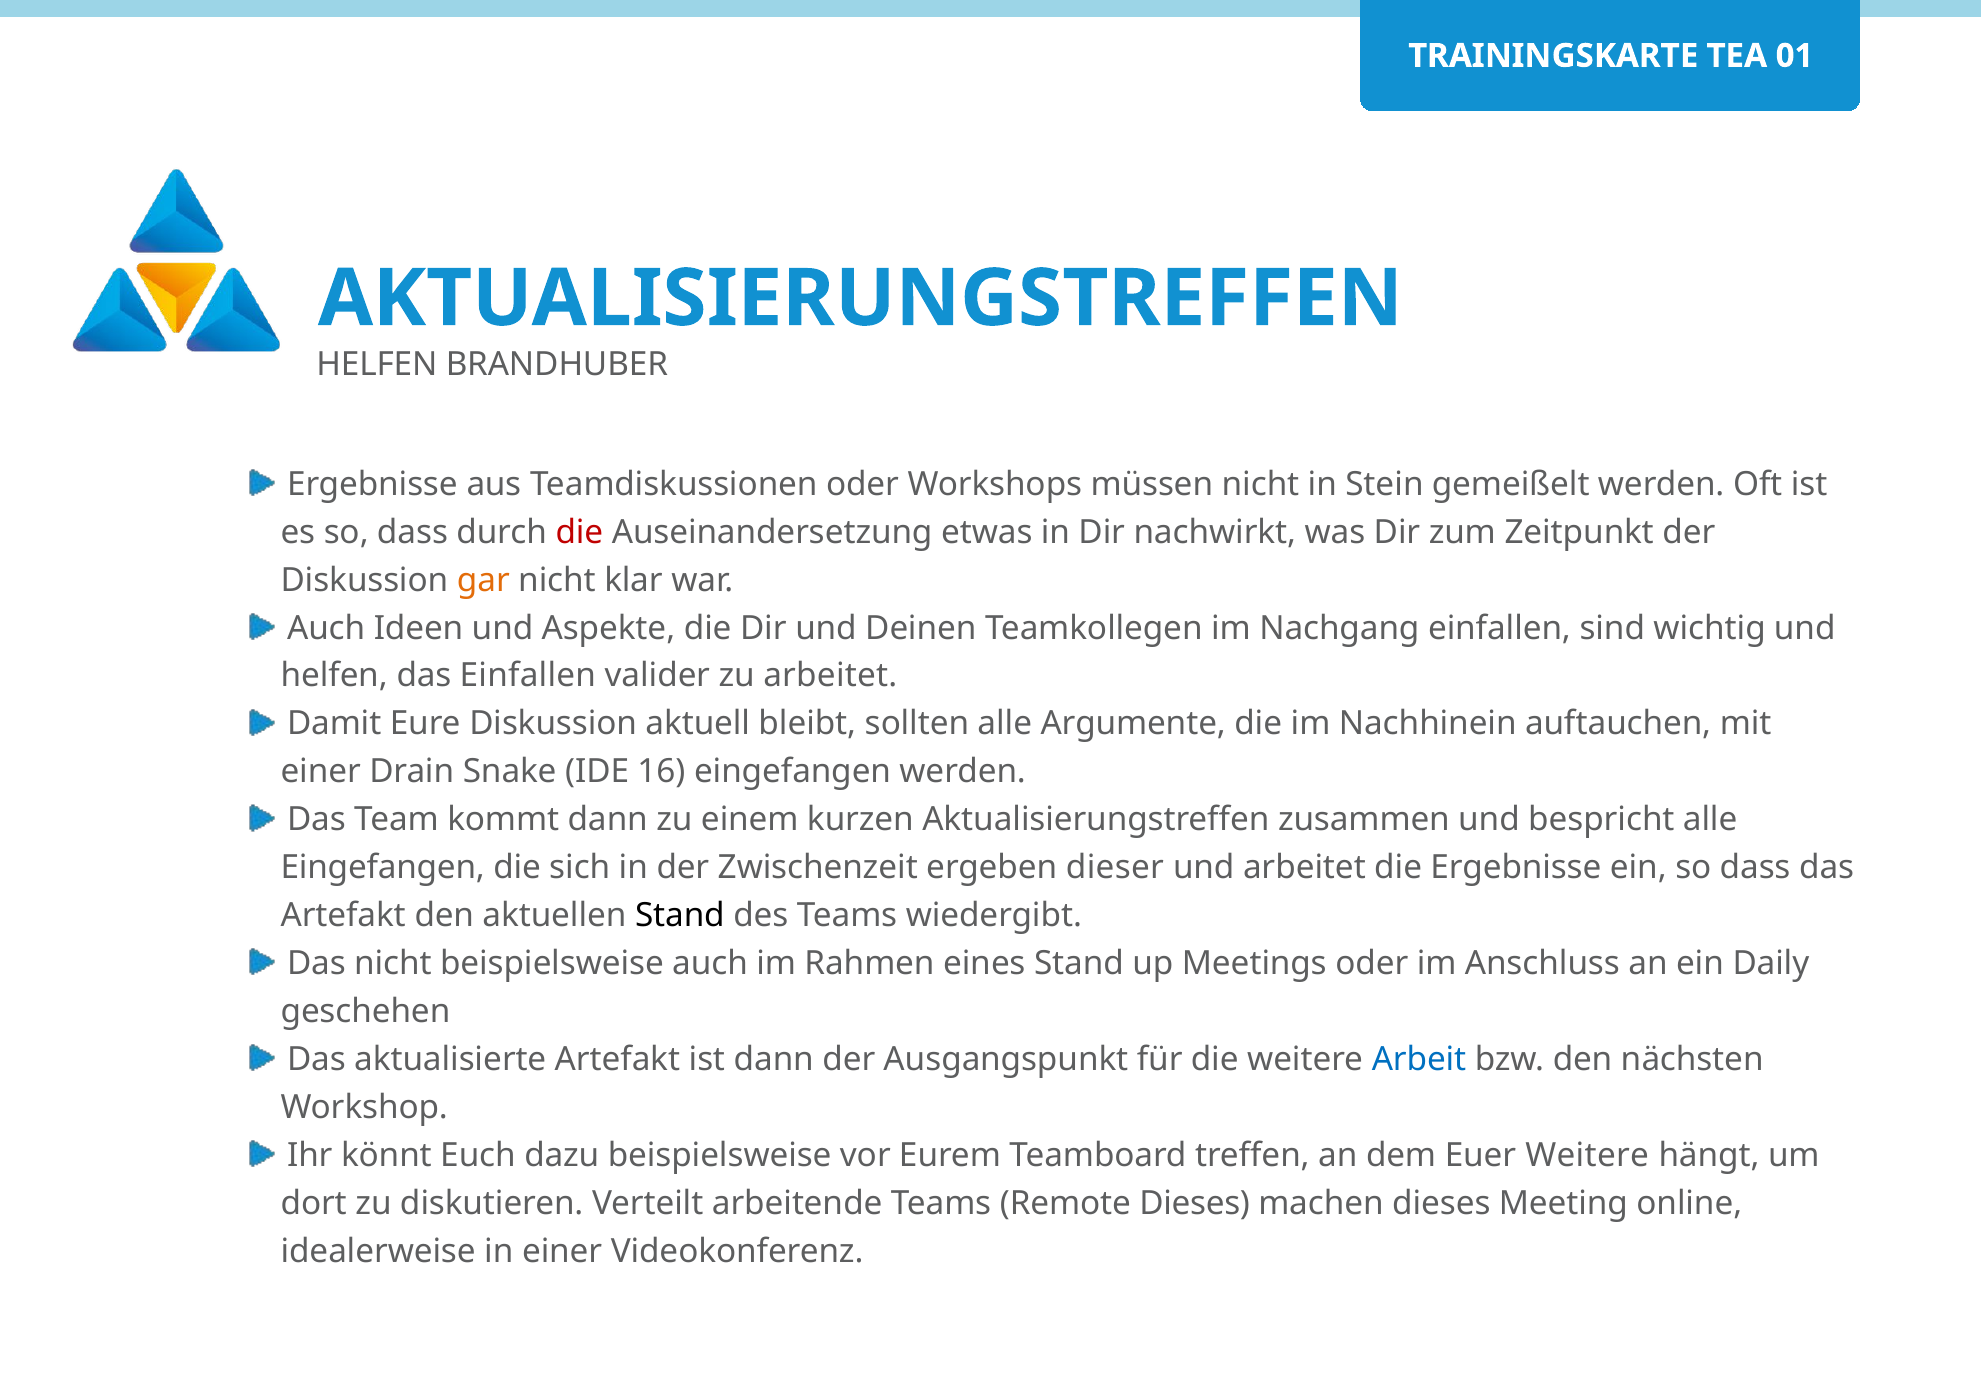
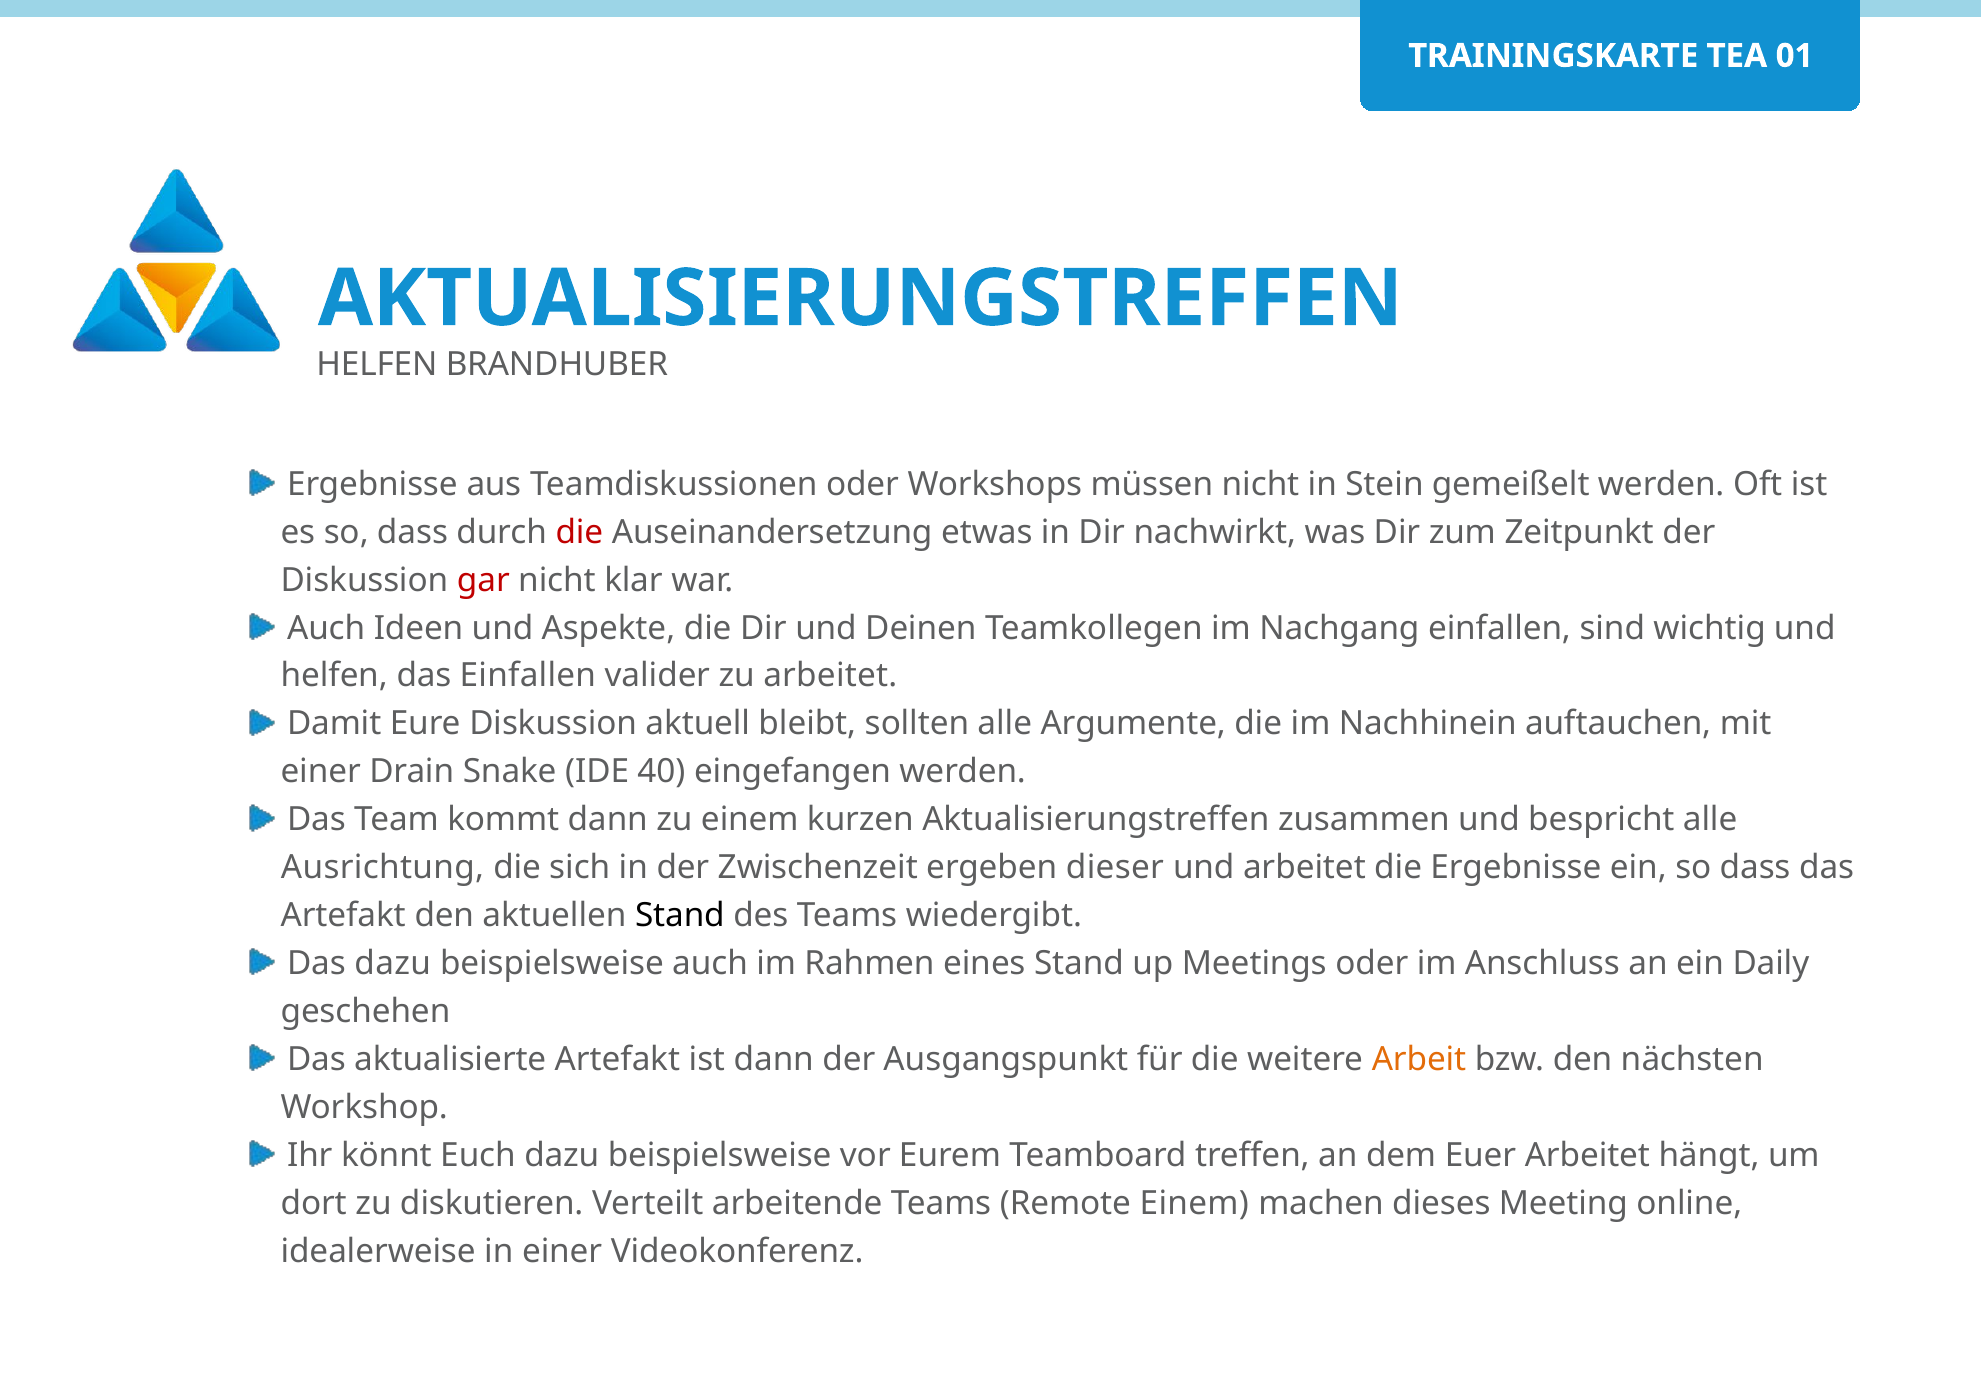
gar colour: orange -> red (483, 580)
16: 16 -> 40 (661, 772)
Eingefangen: Eingefangen -> Ausrichtung (382, 868)
Das nicht: nicht -> dazu (393, 964)
Arbeit colour: blue -> orange (1419, 1060)
Euer Weitere: Weitere -> Arbeitet (1587, 1155)
Remote Dieses: Dieses -> Einem (1194, 1203)
